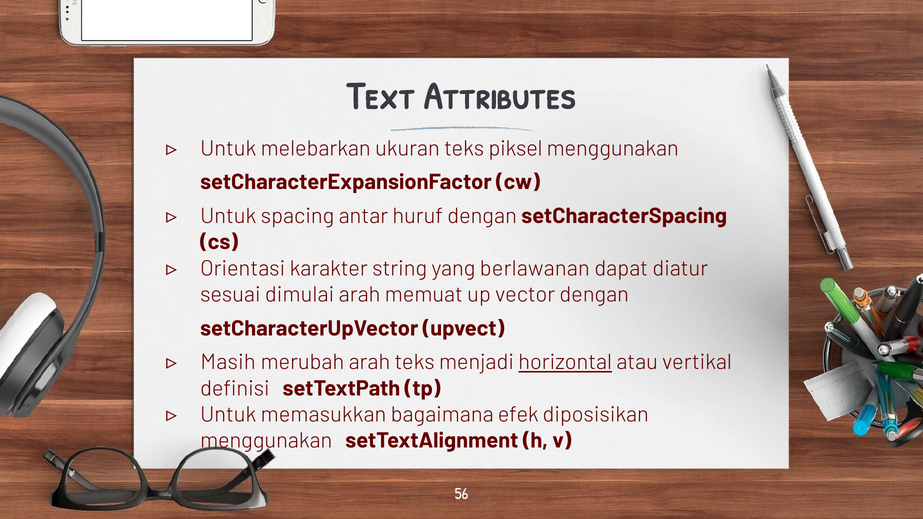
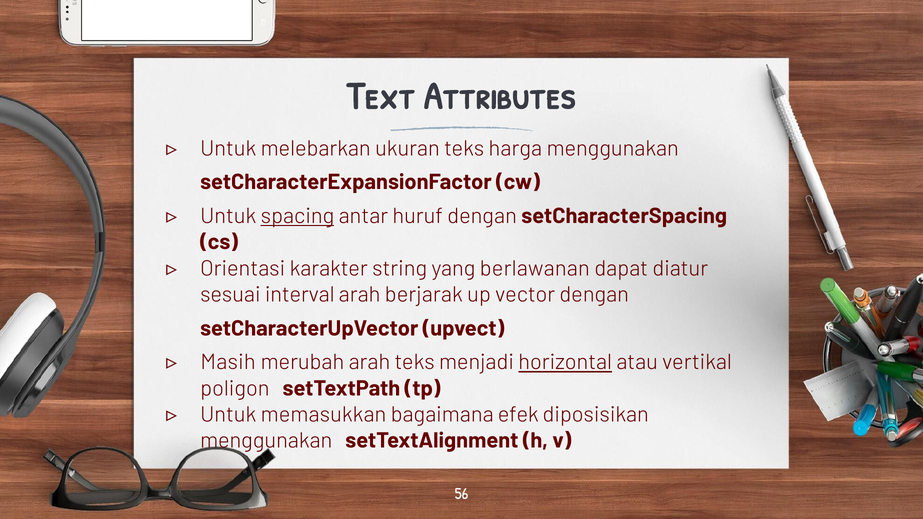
piksel: piksel -> harga (515, 148)
spacing underline: none -> present (297, 216)
dimulai: dimulai -> interval (300, 295)
memuat: memuat -> berjarak (424, 295)
definisi: definisi -> poligon (235, 389)
